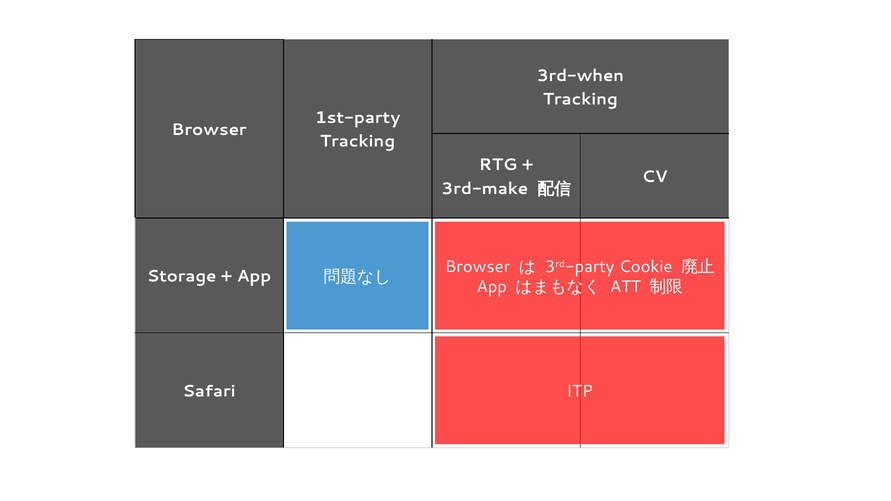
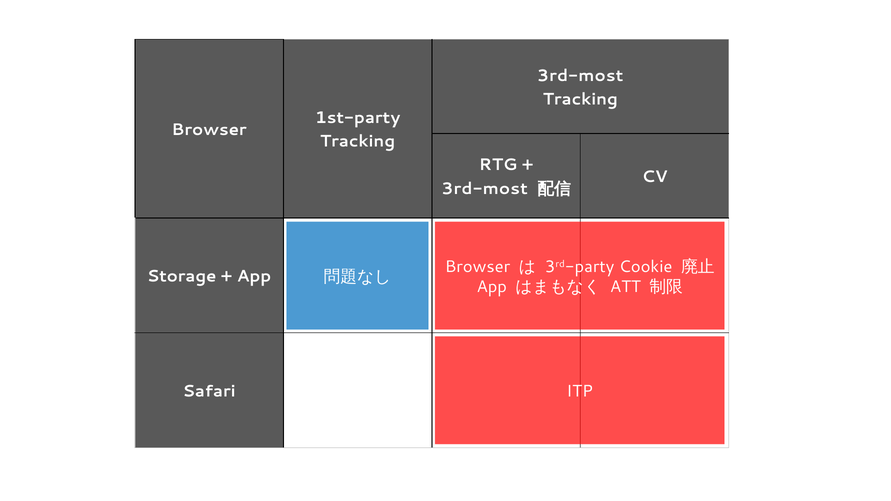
3rd-when: 3rd-when -> 3rd-most (580, 76)
3rd-make: 3rd-make -> 3rd-most (485, 189)
